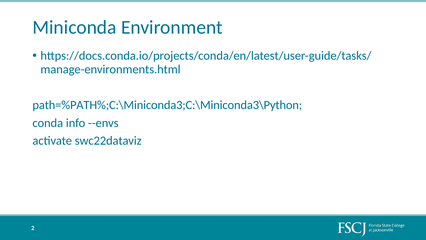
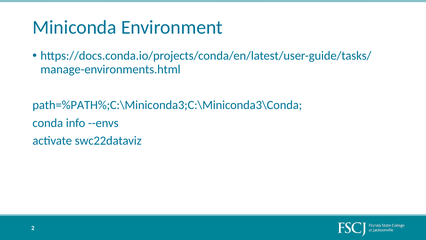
path=%PATH%;C:\Miniconda3;C:\Miniconda3\Python: path=%PATH%;C:\Miniconda3;C:\Miniconda3\Python -> path=%PATH%;C:\Miniconda3;C:\Miniconda3\Conda (167, 105)
